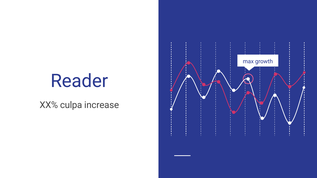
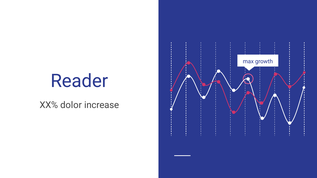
culpa: culpa -> dolor (71, 105)
